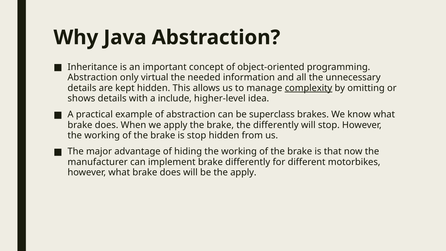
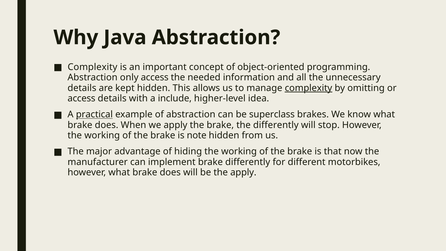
Inheritance: Inheritance -> Complexity (93, 67)
only virtual: virtual -> access (155, 77)
shows: shows -> access (81, 98)
practical underline: none -> present (94, 114)
is stop: stop -> note (197, 135)
